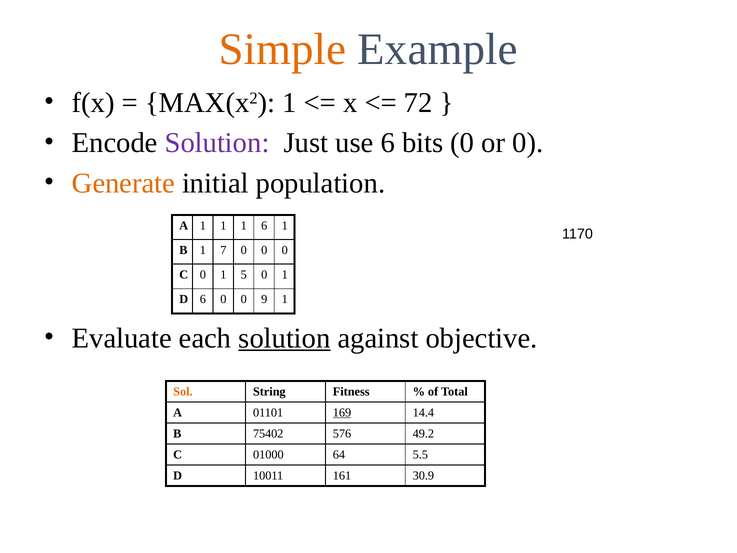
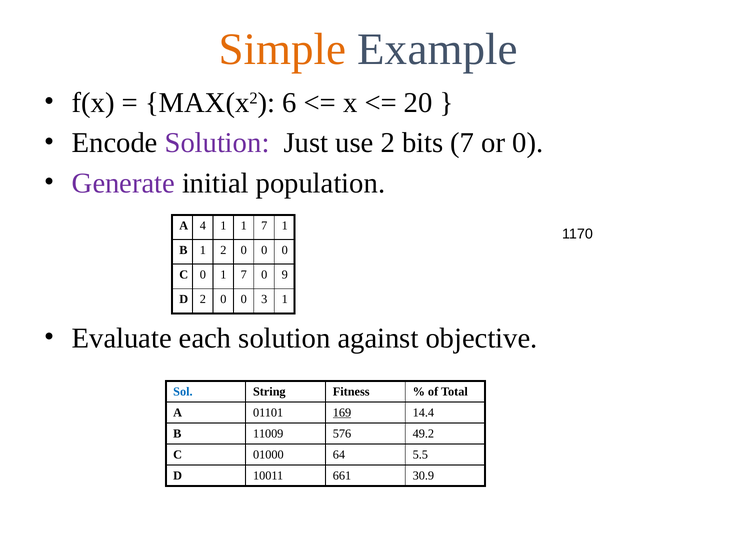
MAX(x2 1: 1 -> 6 (289, 103)
72: 72 -> 20 (418, 103)
use 6: 6 -> 2 (388, 143)
bits 0: 0 -> 7 (462, 143)
Generate colour: orange -> purple (123, 183)
A 1: 1 -> 4 (203, 226)
1 1 6: 6 -> 7 (264, 226)
1 7: 7 -> 2 (223, 250)
0 1 5: 5 -> 7 (244, 275)
1: 1 -> 9 (285, 275)
D 6: 6 -> 2 (203, 299)
9: 9 -> 3 (264, 299)
solution underline: present -> none (284, 338)
Sol colour: orange -> blue (183, 391)
75402: 75402 -> 11009 (268, 433)
161: 161 -> 661 (342, 475)
